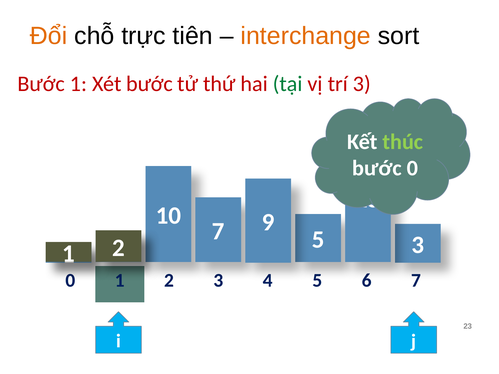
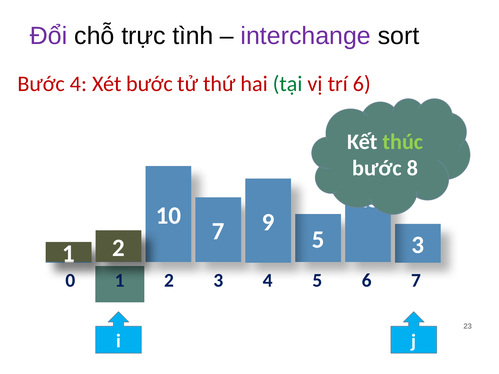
Đổi colour: orange -> purple (49, 36)
tiên: tiên -> tình (193, 36)
interchange colour: orange -> purple (306, 36)
Bước 1: 1 -> 4 (79, 84)
trí 3: 3 -> 6 (362, 84)
bước 0: 0 -> 8 (412, 168)
